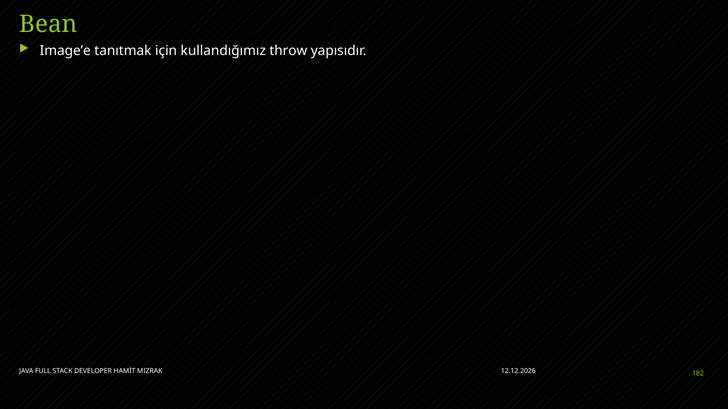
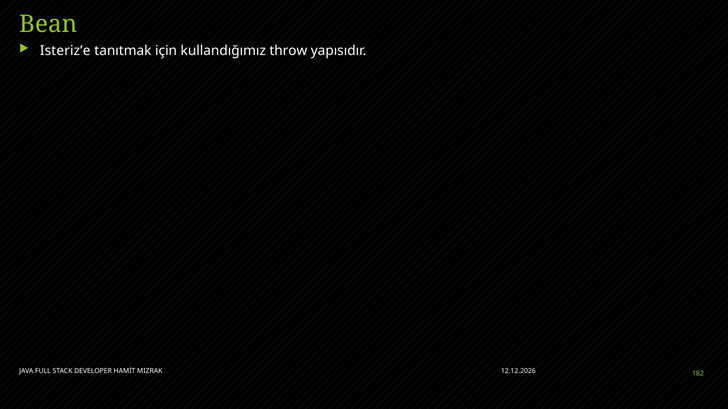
Image’e: Image’e -> Isteriz’e (65, 51)
